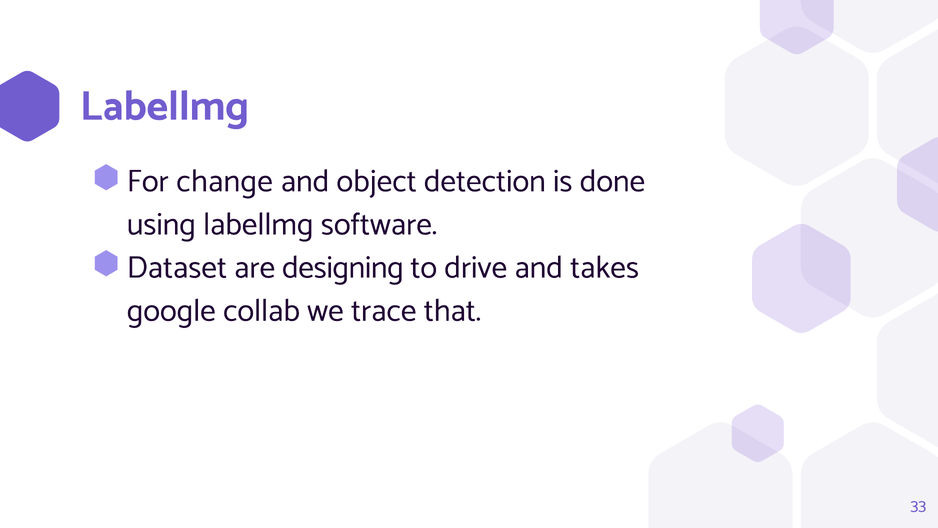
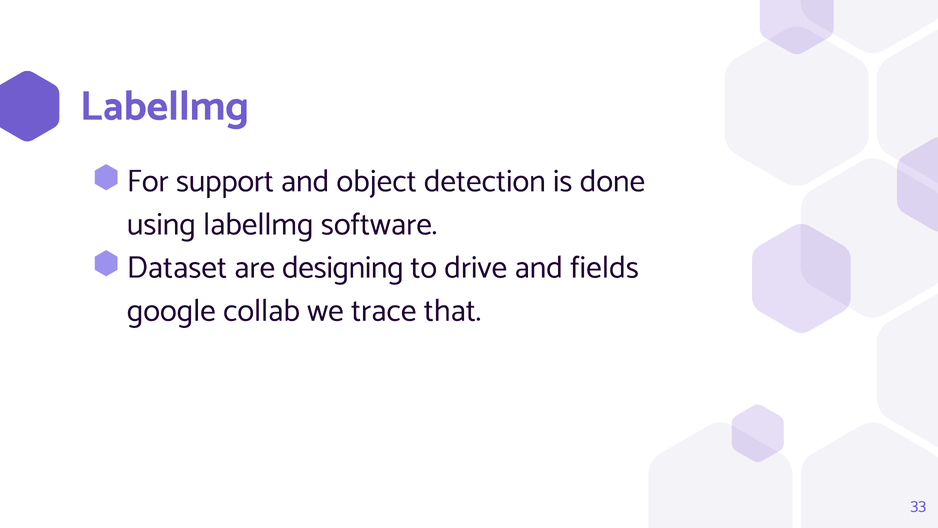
change: change -> support (225, 181)
takes: takes -> fields (605, 267)
